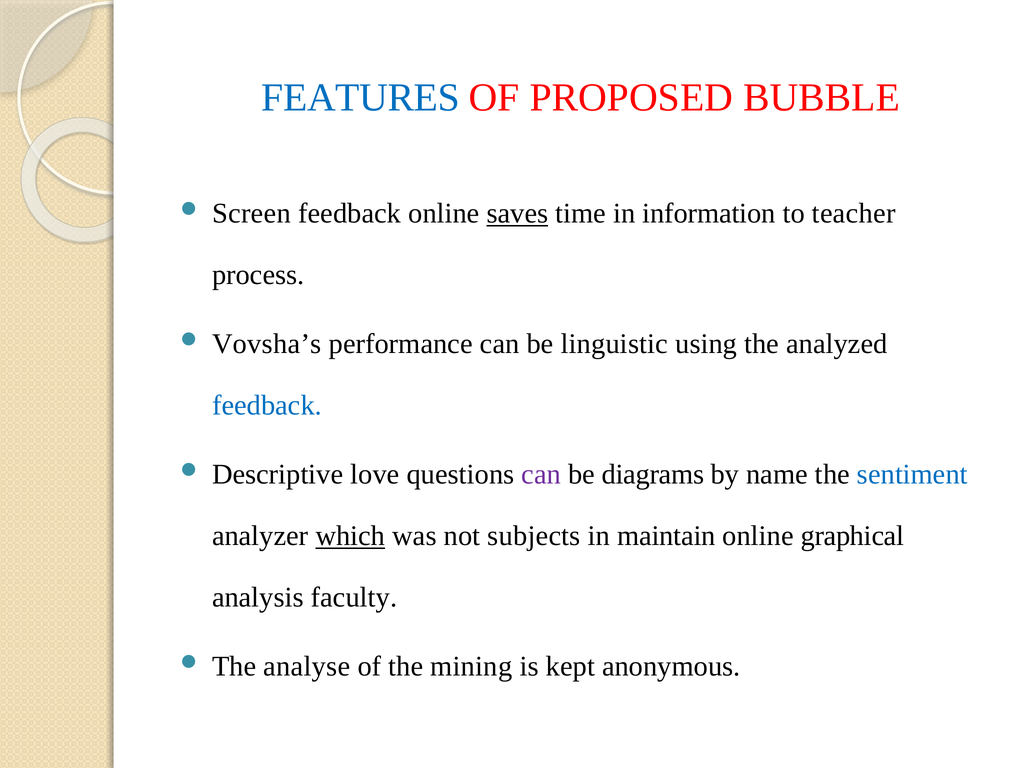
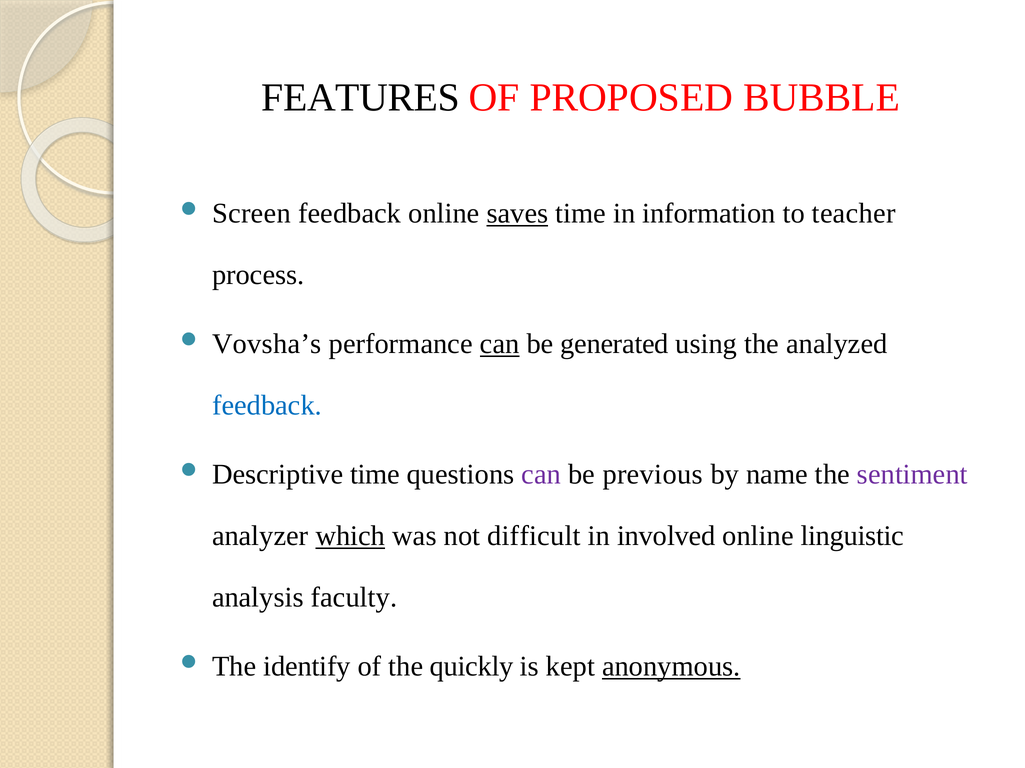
FEATURES colour: blue -> black (361, 98)
can underline: none -> present (500, 344)
linguistic: linguistic -> generated (615, 344)
Descriptive love: love -> time (375, 475)
diagrams: diagrams -> previous (653, 475)
sentiment colour: blue -> purple (912, 475)
subjects: subjects -> difficult (534, 537)
maintain: maintain -> involved (666, 537)
graphical: graphical -> linguistic (852, 537)
analyse: analyse -> identify (307, 667)
mining: mining -> quickly (472, 667)
anonymous underline: none -> present (671, 667)
